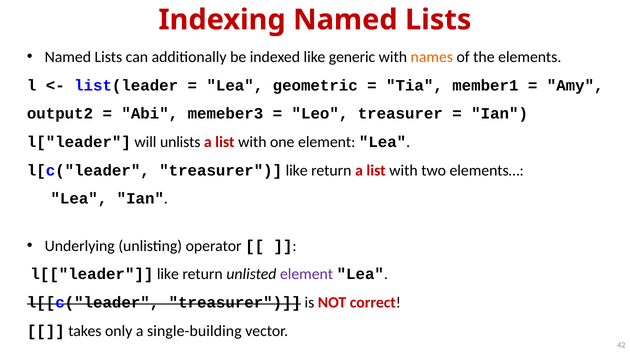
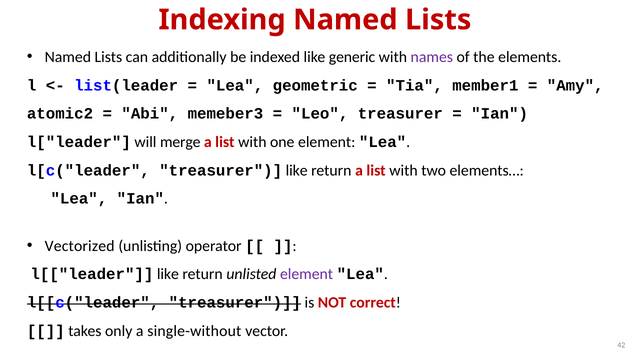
names colour: orange -> purple (432, 57)
output2: output2 -> atomic2 (60, 114)
unlists: unlists -> merge (180, 142)
Underlying: Underlying -> Vectorized (80, 246)
single-building: single-building -> single-without (194, 331)
